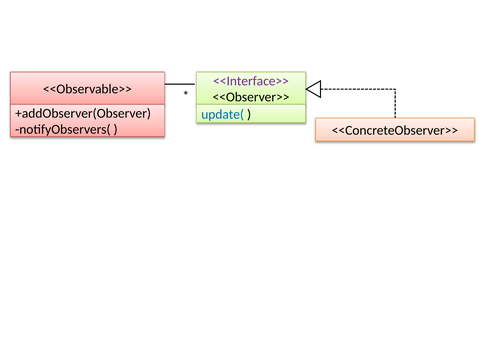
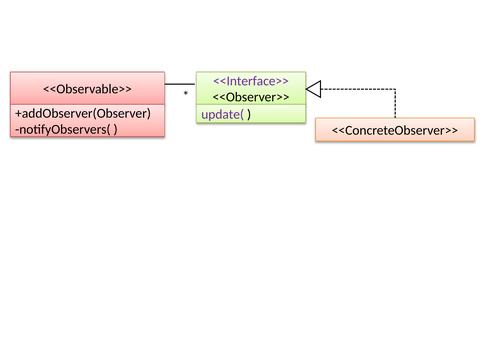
update( colour: blue -> purple (223, 114)
